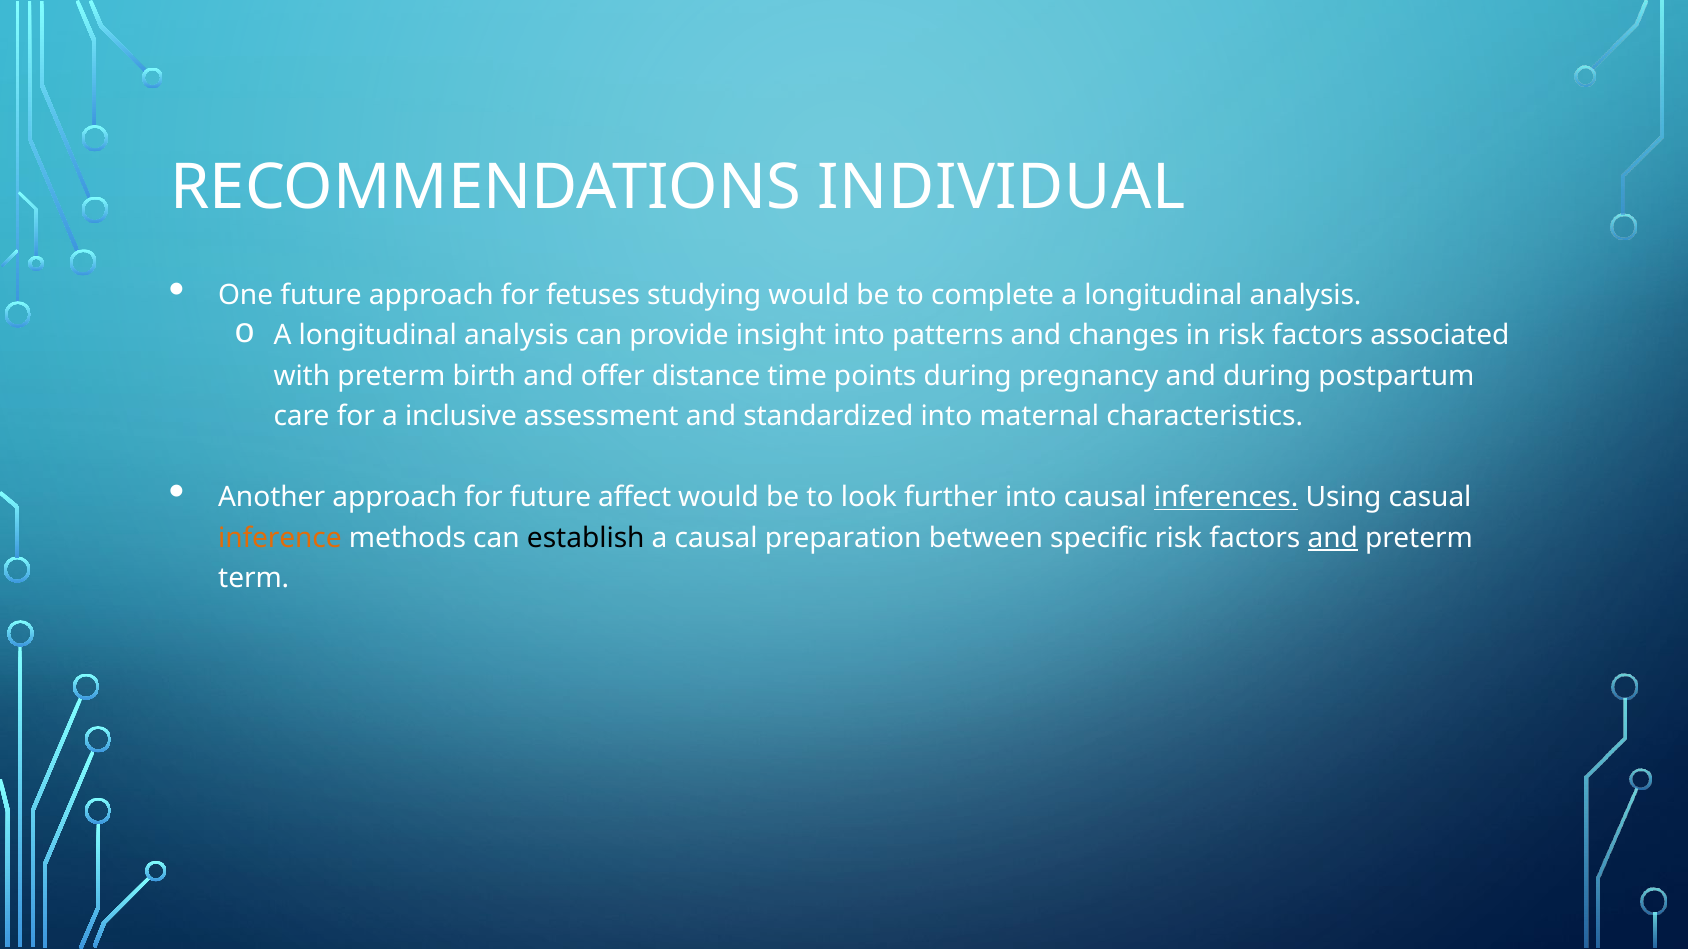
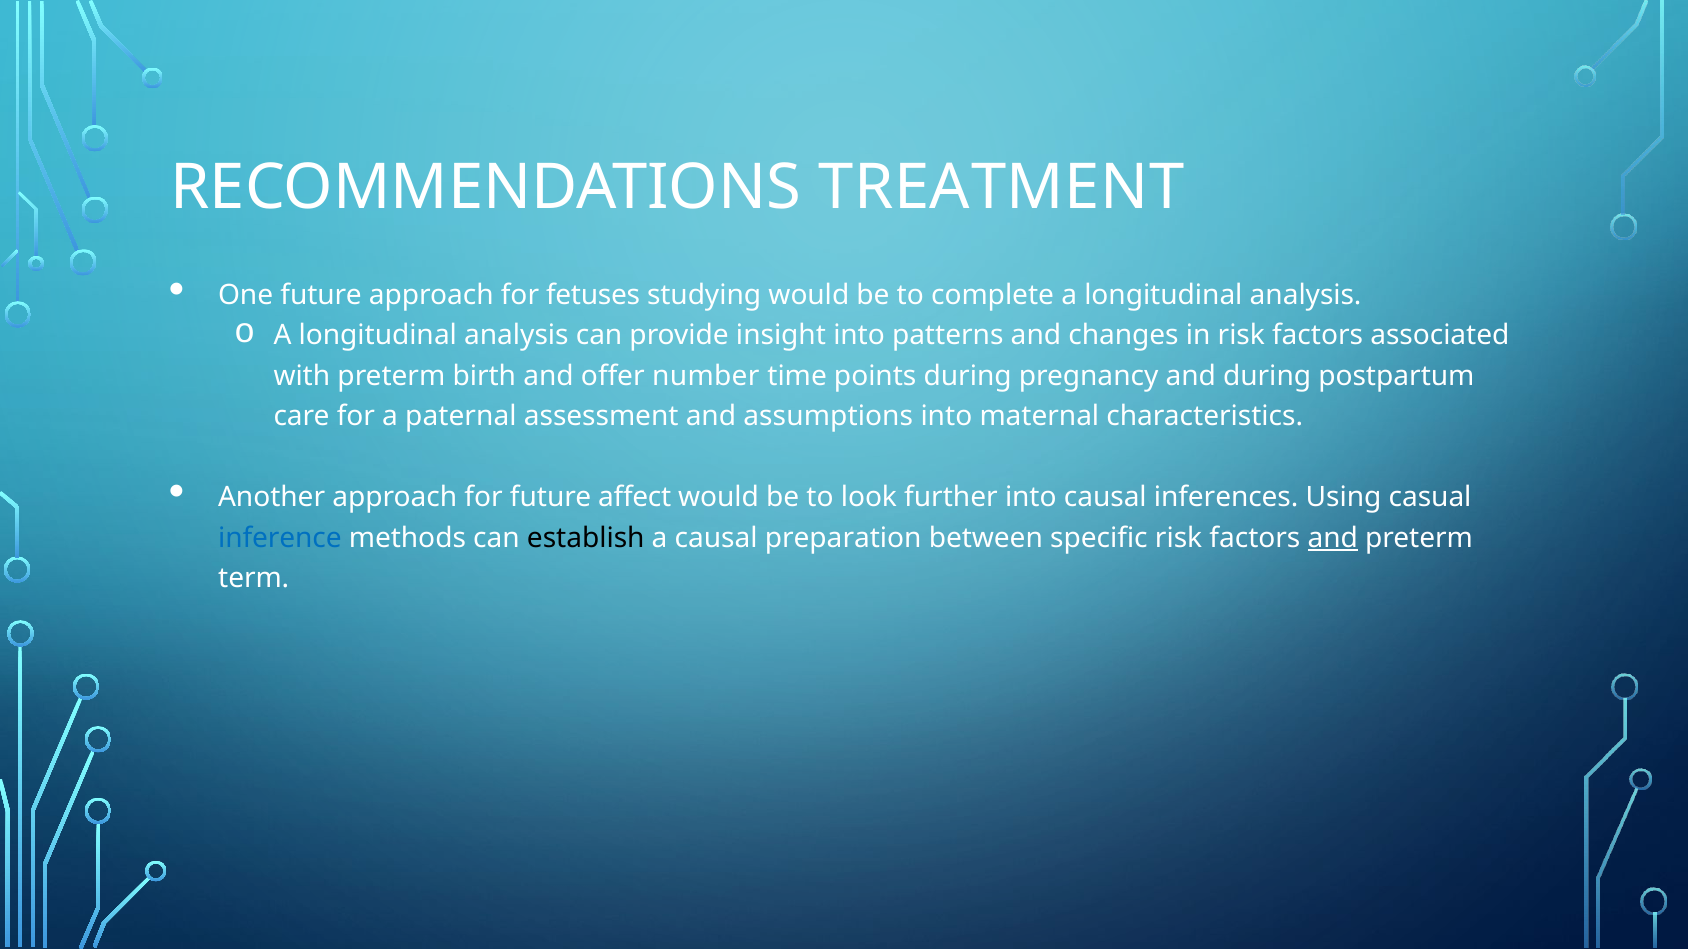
INDIVIDUAL: INDIVIDUAL -> TREATMENT (1002, 188)
distance: distance -> number (706, 376)
inclusive: inclusive -> paternal (461, 417)
standardized: standardized -> assumptions (828, 417)
inferences underline: present -> none (1226, 498)
inference colour: orange -> blue (280, 538)
